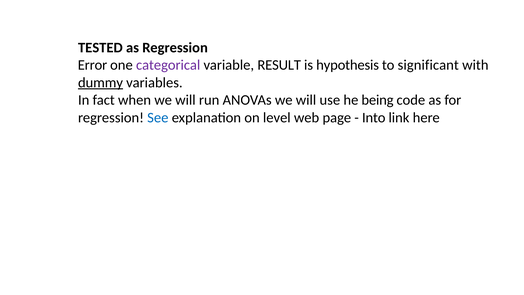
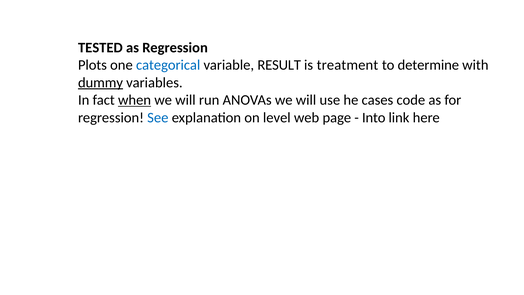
Error: Error -> Plots (92, 65)
categorical colour: purple -> blue (168, 65)
hypothesis: hypothesis -> treatment (347, 65)
significant: significant -> determine (428, 65)
when underline: none -> present (135, 100)
being: being -> cases (377, 100)
